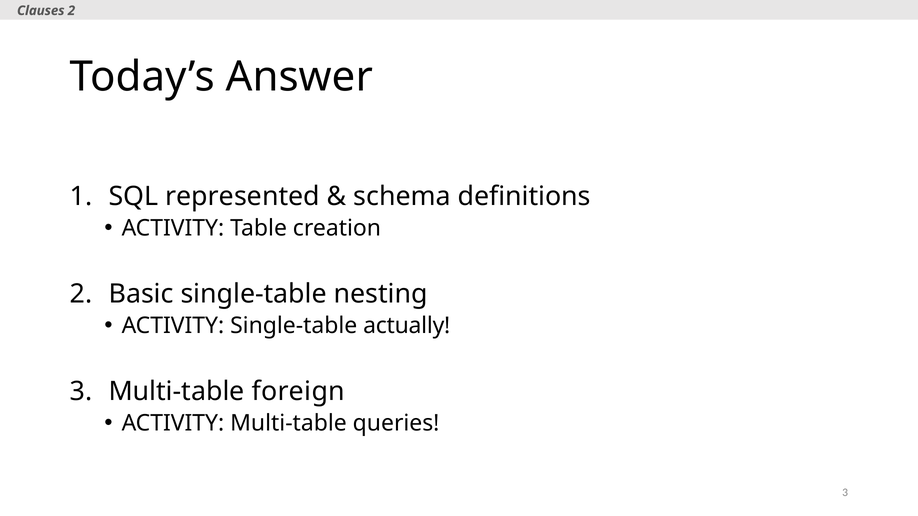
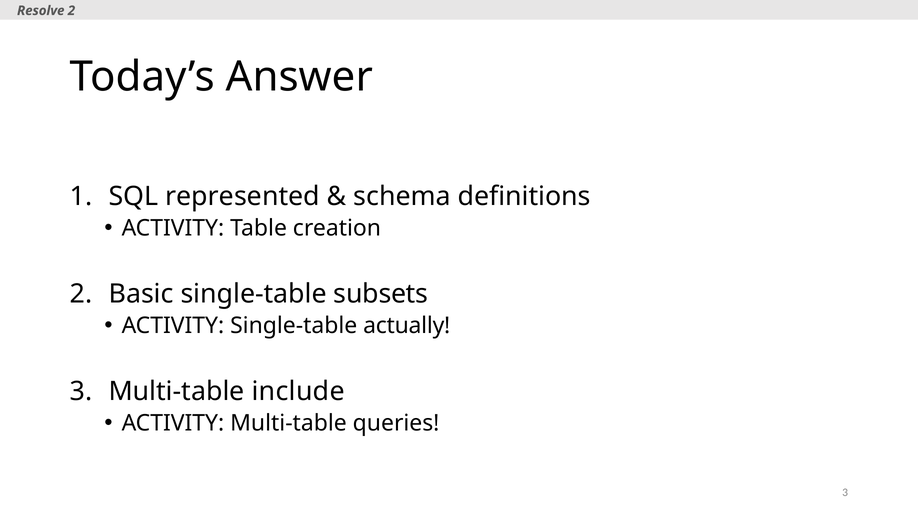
Clauses: Clauses -> Resolve (41, 11)
nesting: nesting -> subsets (381, 294)
foreign: foreign -> include (298, 392)
